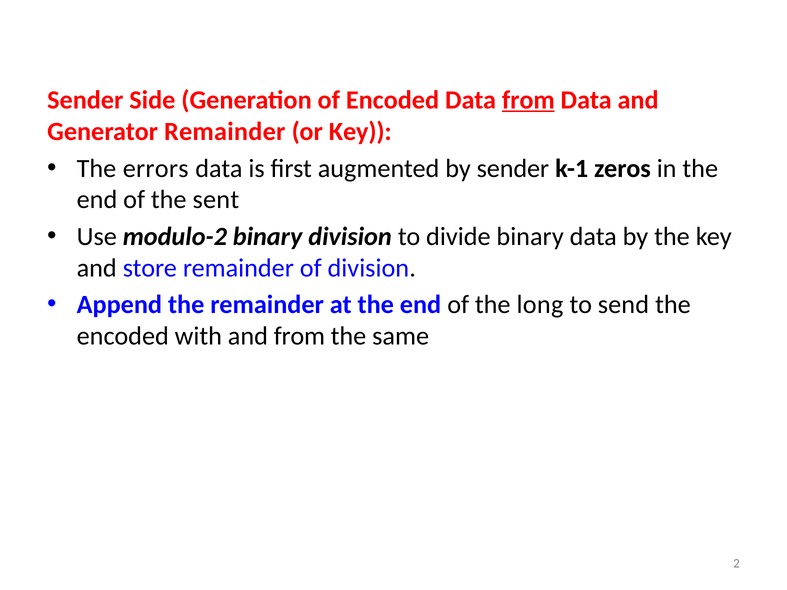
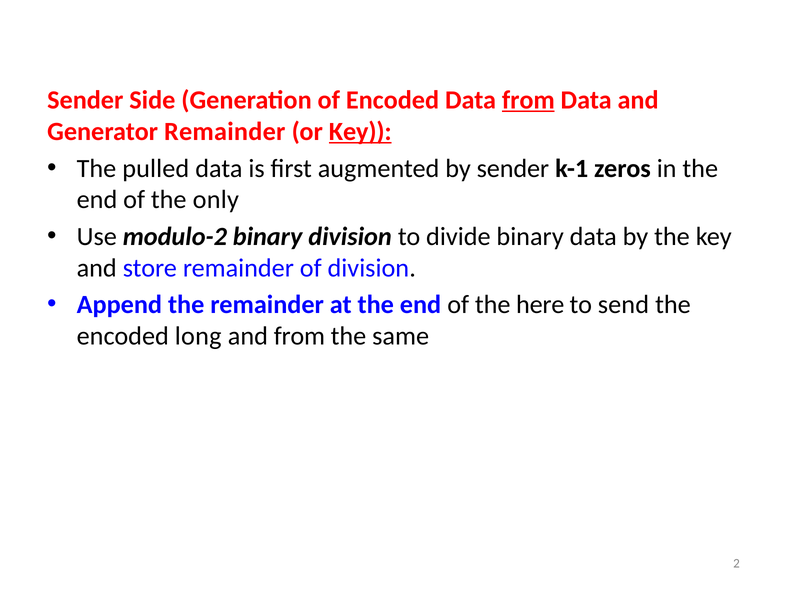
Key underline: none -> present (360, 132)
errors: errors -> pulled (156, 168)
sent: sent -> only (216, 200)
long: long -> here (540, 305)
with: with -> long (198, 336)
